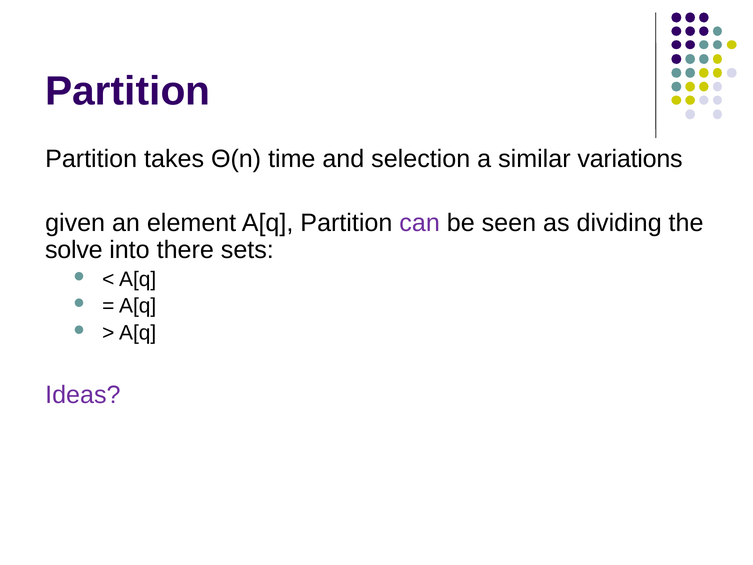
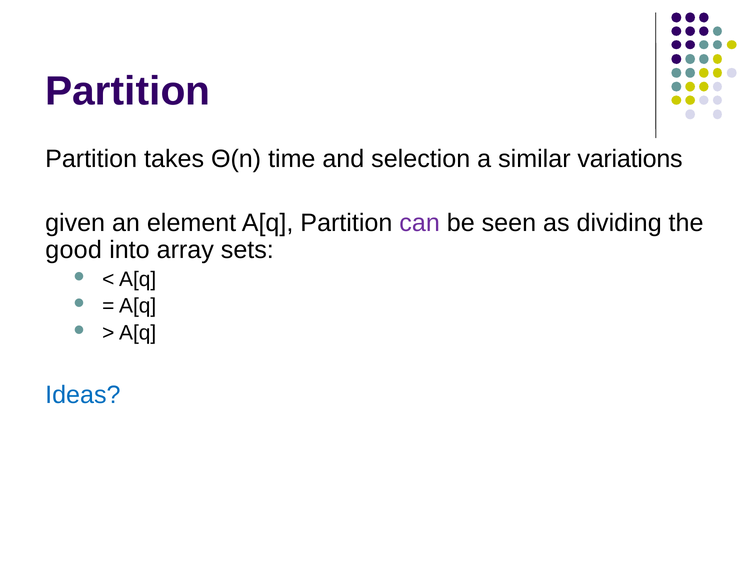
solve: solve -> good (74, 250)
there: there -> array (185, 250)
Ideas colour: purple -> blue (83, 395)
